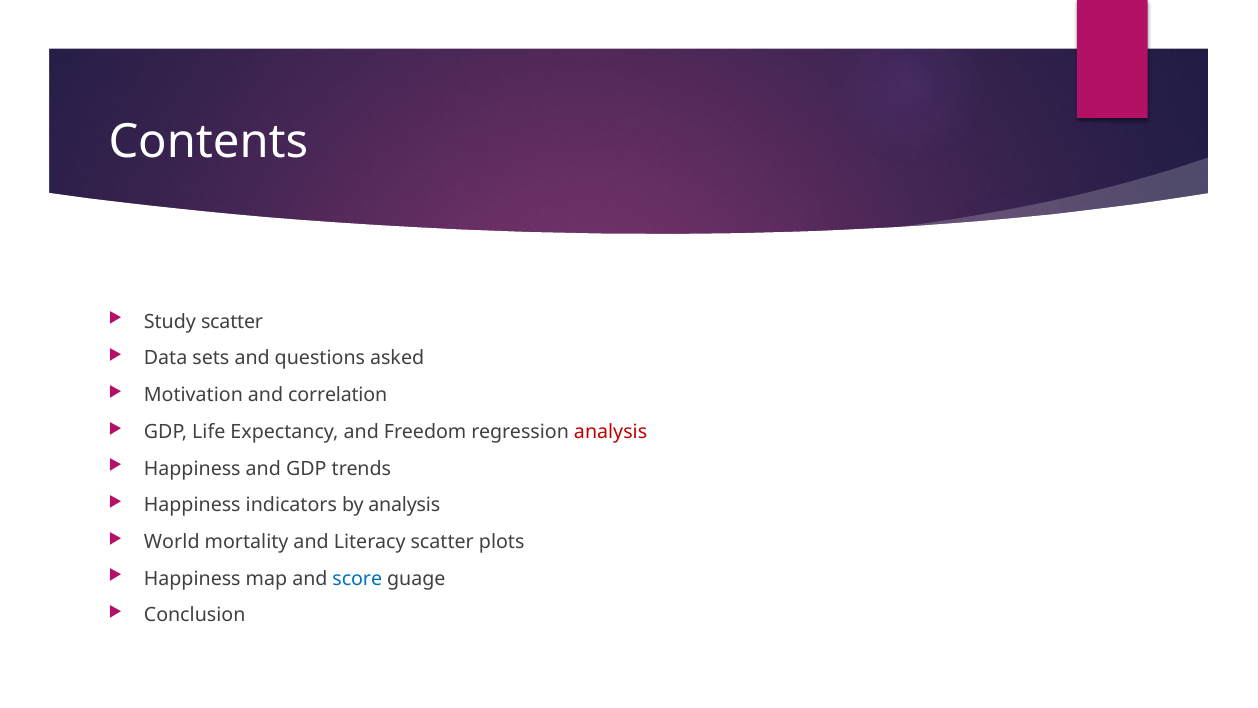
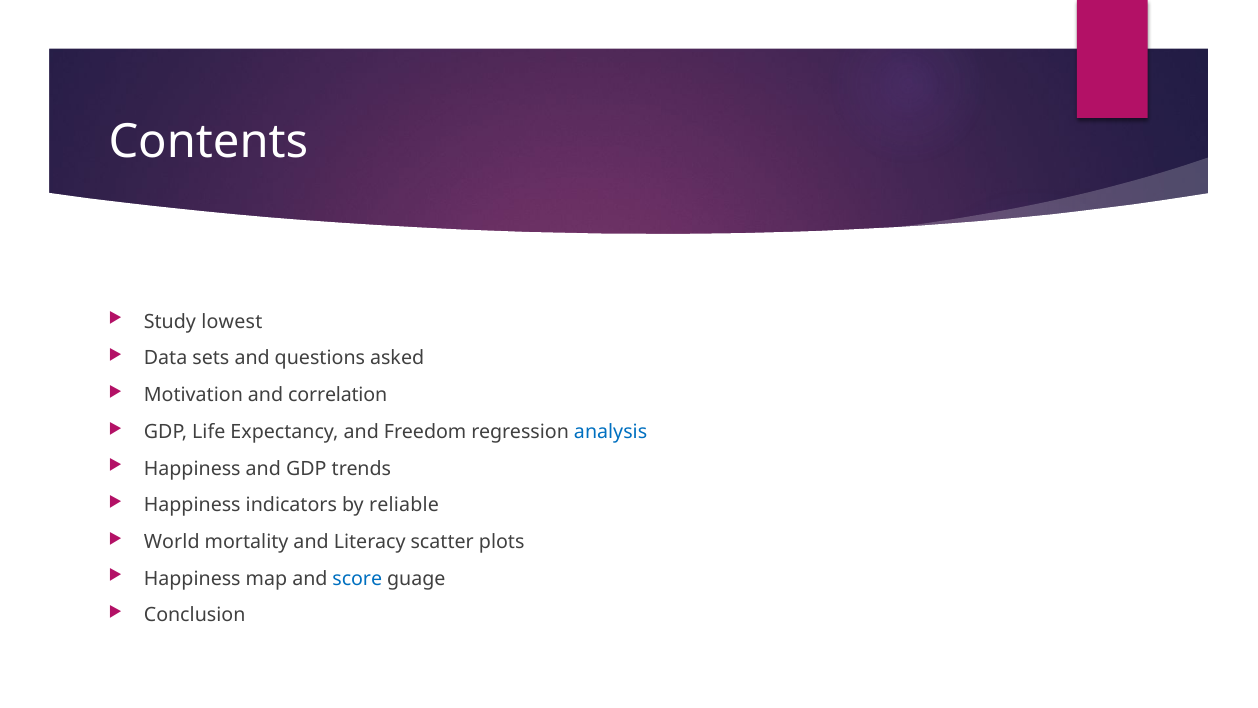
Study scatter: scatter -> lowest (232, 321)
analysis colour: red -> blue (611, 432)
by analysis: analysis -> reliable (404, 505)
